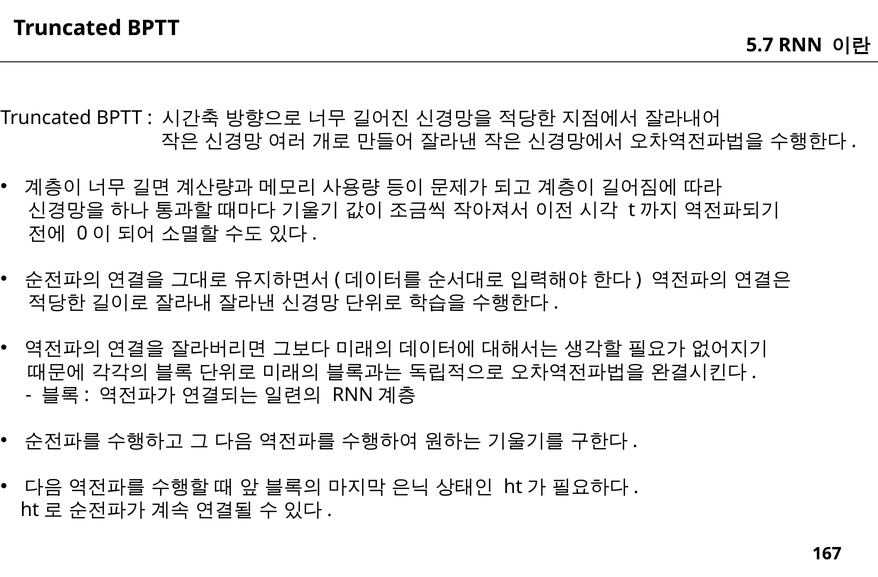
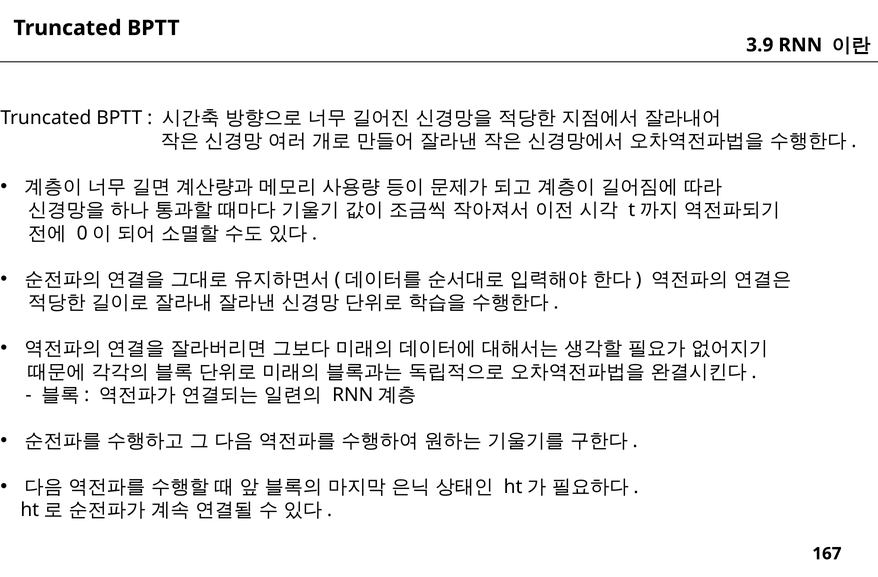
5.7: 5.7 -> 3.9 (760, 45)
